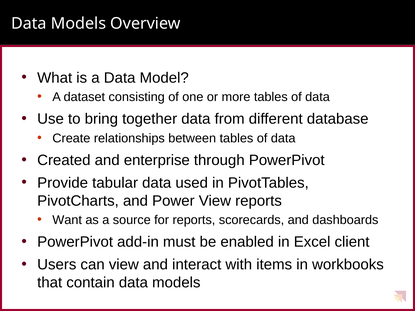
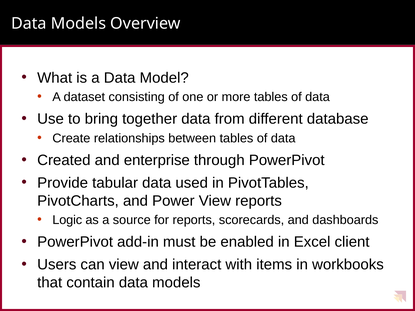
Want: Want -> Logic (67, 220)
